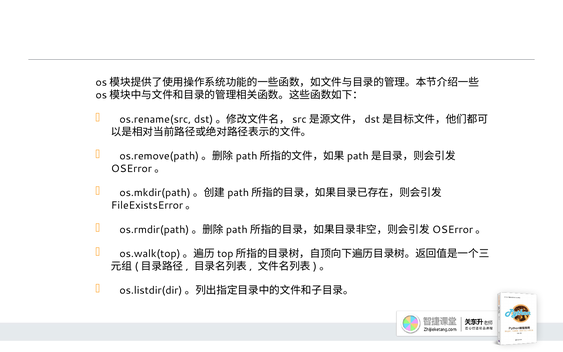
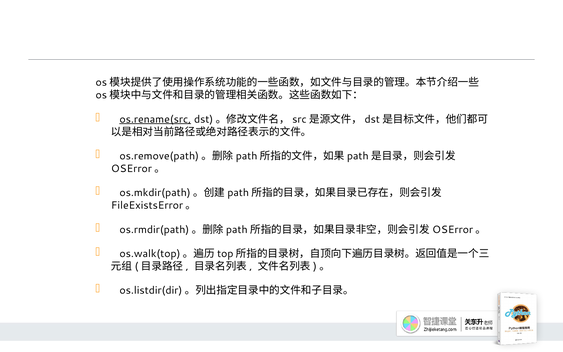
os.rename(src underline: none -> present (155, 119)
